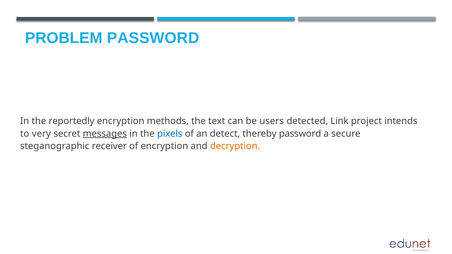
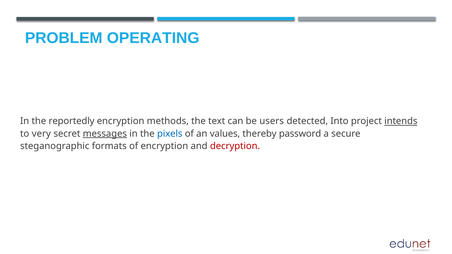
PROBLEM PASSWORD: PASSWORD -> OPERATING (153, 38)
Link: Link -> Into (340, 121)
intends underline: none -> present (401, 121)
detect: detect -> values (225, 134)
receiver: receiver -> formats (109, 146)
decryption colour: orange -> red (235, 146)
